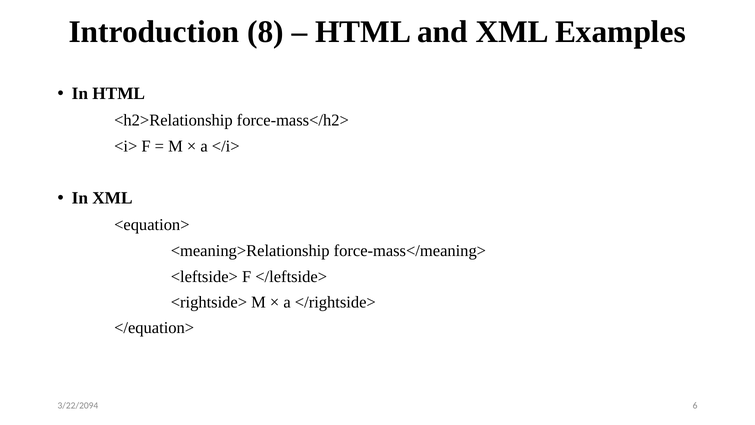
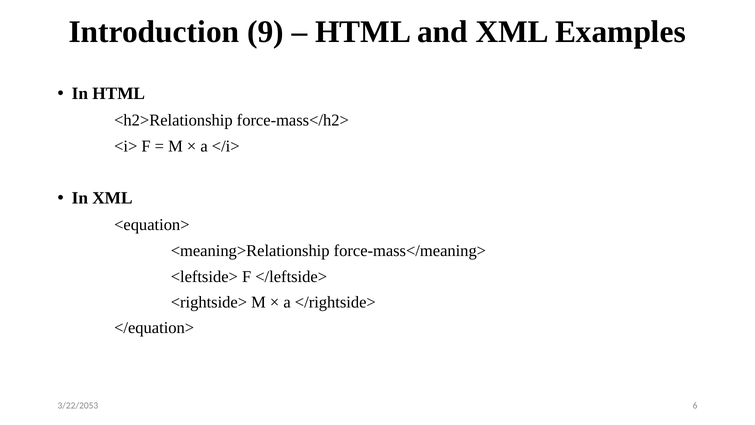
8: 8 -> 9 (265, 32)
3/22/2094: 3/22/2094 -> 3/22/2053 (78, 406)
